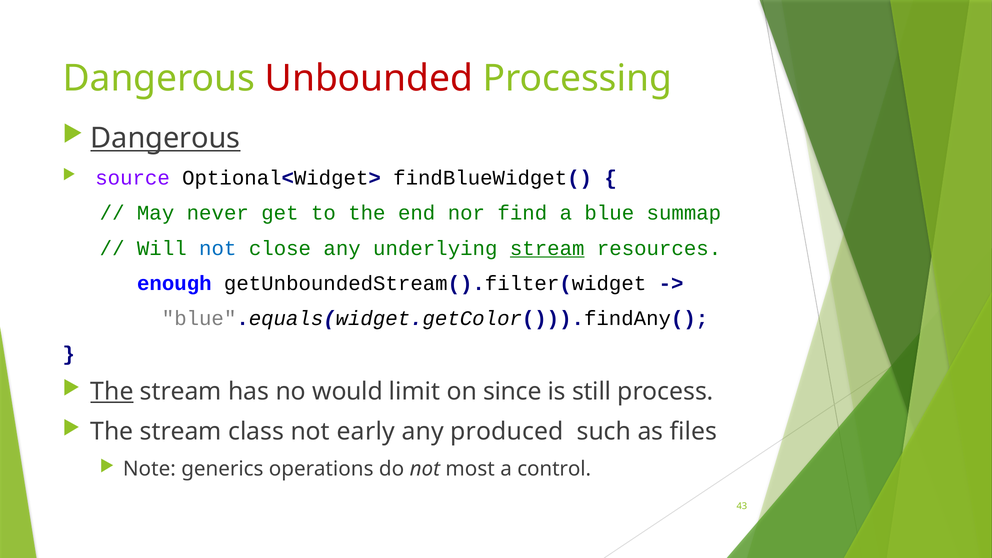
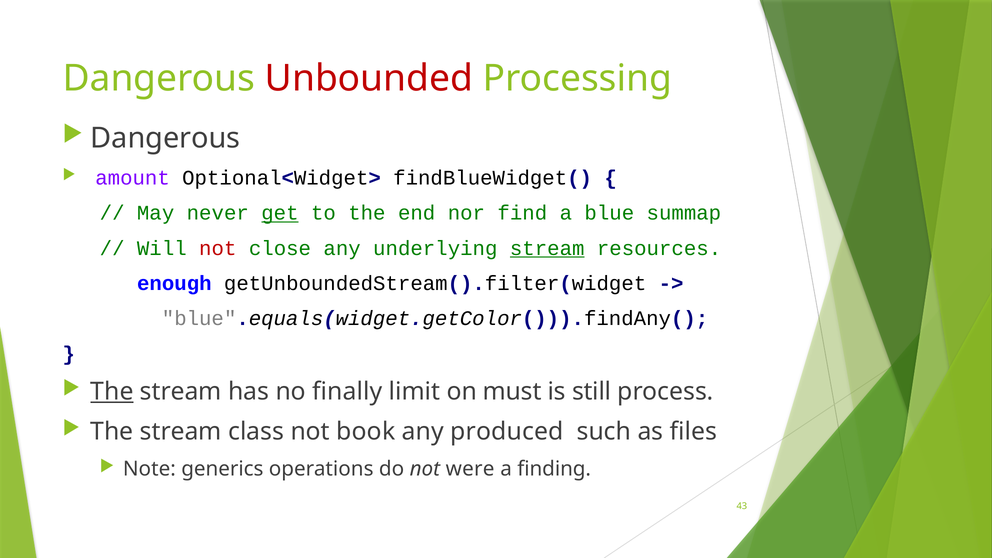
Dangerous underline: present -> none (165, 138)
source: source -> amount (133, 178)
get underline: none -> present (280, 213)
not colour: blue -> red (218, 248)
would: would -> finally (347, 392)
since: since -> must (512, 392)
early: early -> book (366, 432)
most: most -> were (470, 469)
control: control -> finding (554, 469)
